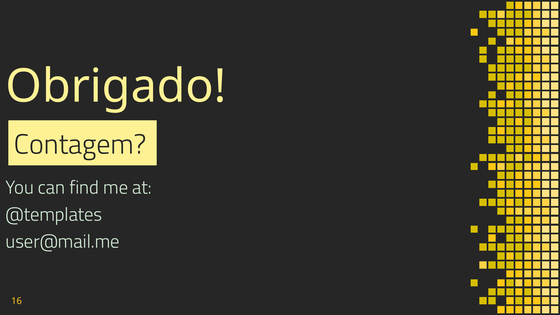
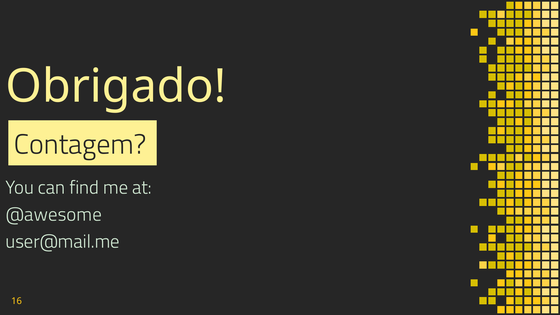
@templates: @templates -> @awesome (54, 215)
